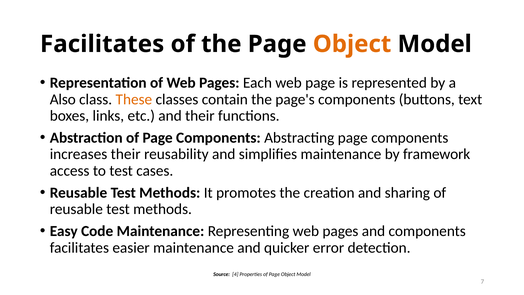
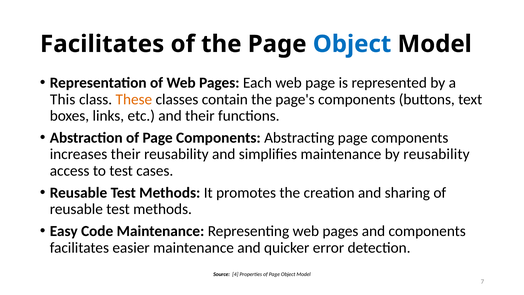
Object colour: orange -> blue (352, 44)
Also: Also -> This (63, 99)
by framework: framework -> reusability (436, 154)
